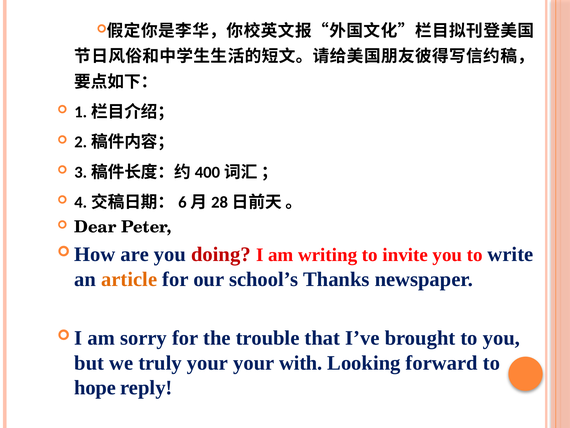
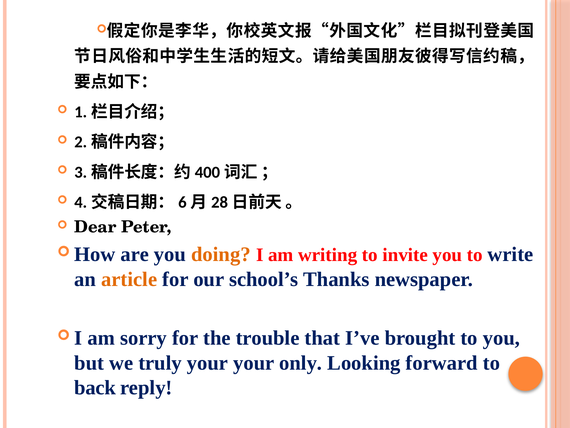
doing colour: red -> orange (221, 254)
with: with -> only (301, 362)
hope: hope -> back (95, 387)
